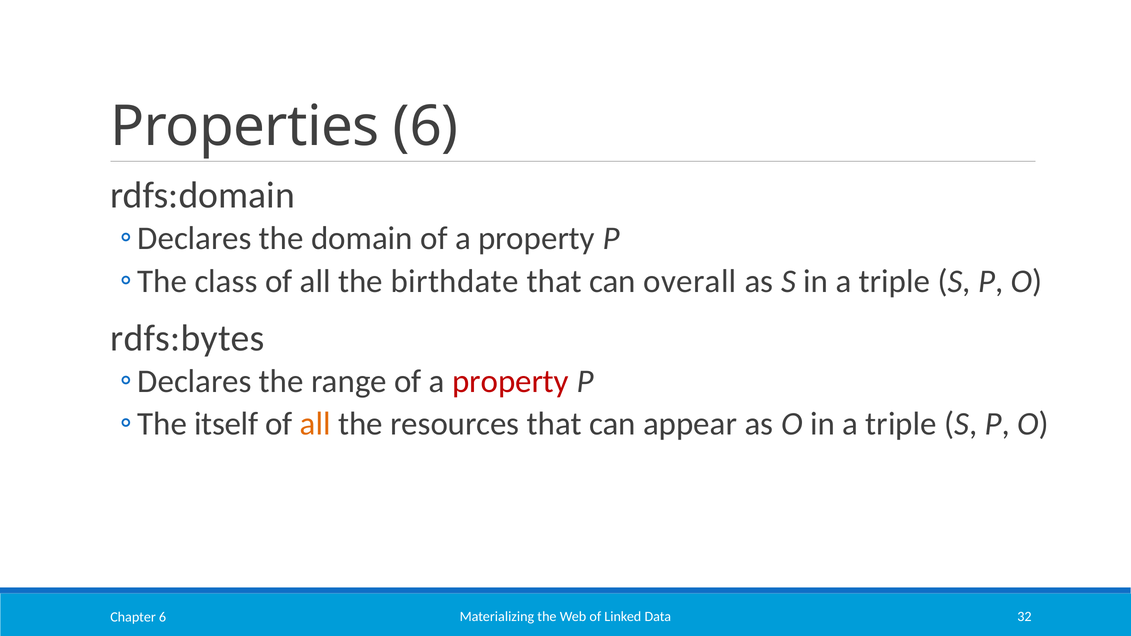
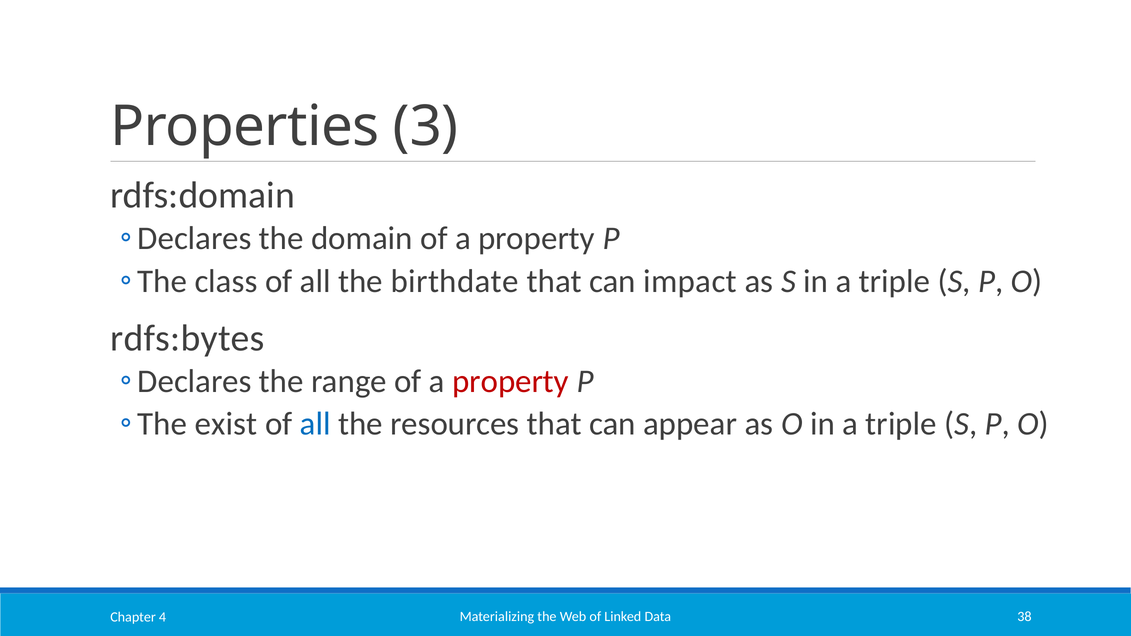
Properties 6: 6 -> 3 (426, 127)
overall: overall -> impact (690, 281)
itself: itself -> exist (226, 424)
all colour: orange -> blue (315, 424)
32: 32 -> 38 (1024, 617)
Chapter 6: 6 -> 4 (163, 617)
